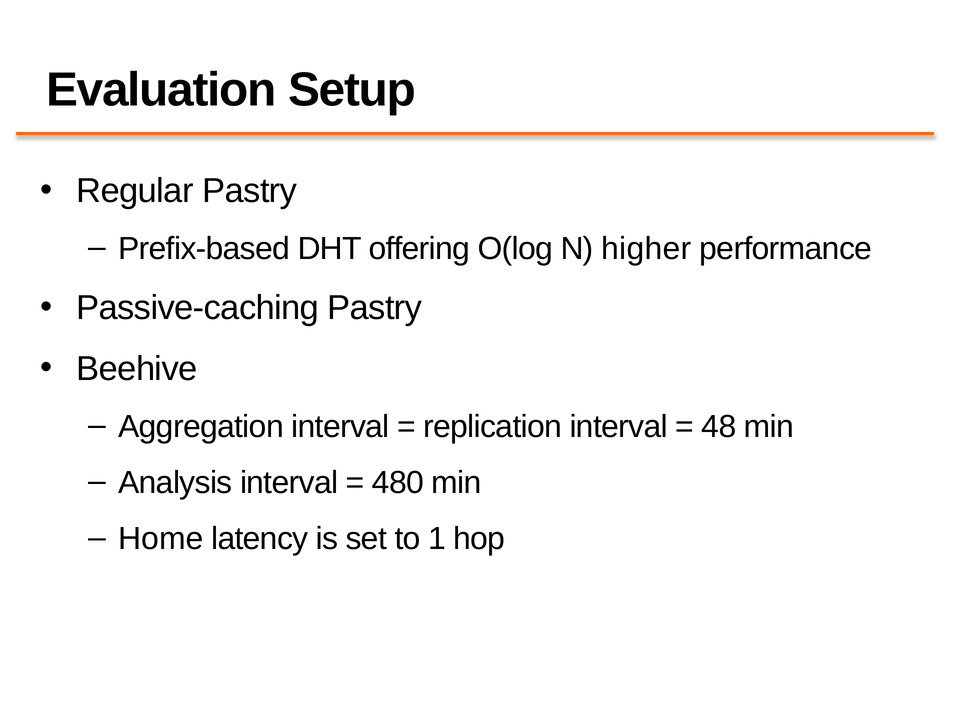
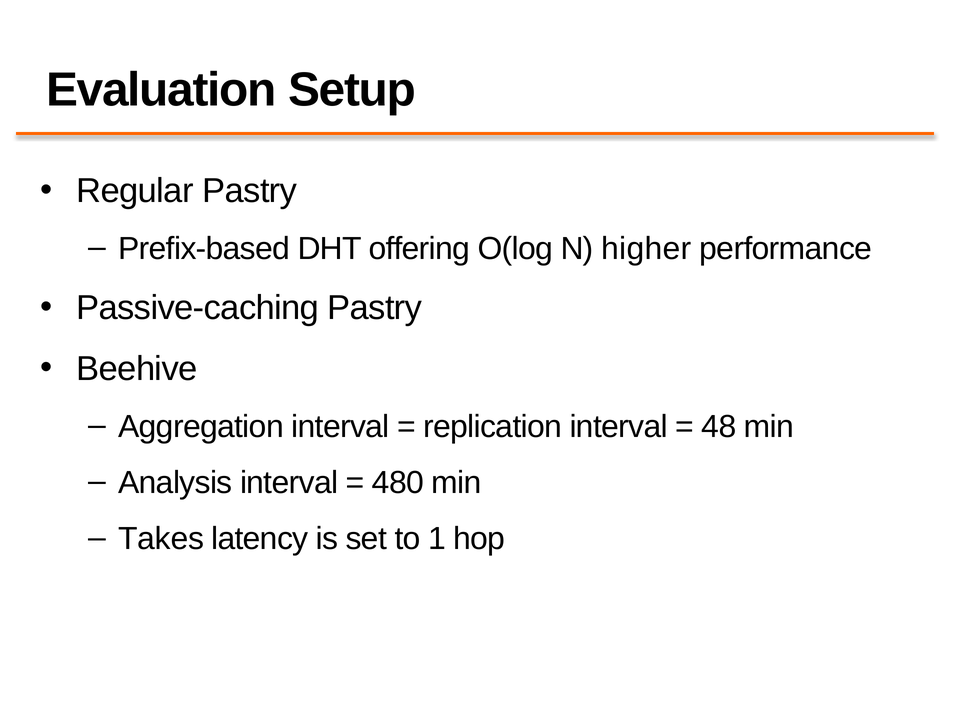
Home: Home -> Takes (161, 539)
